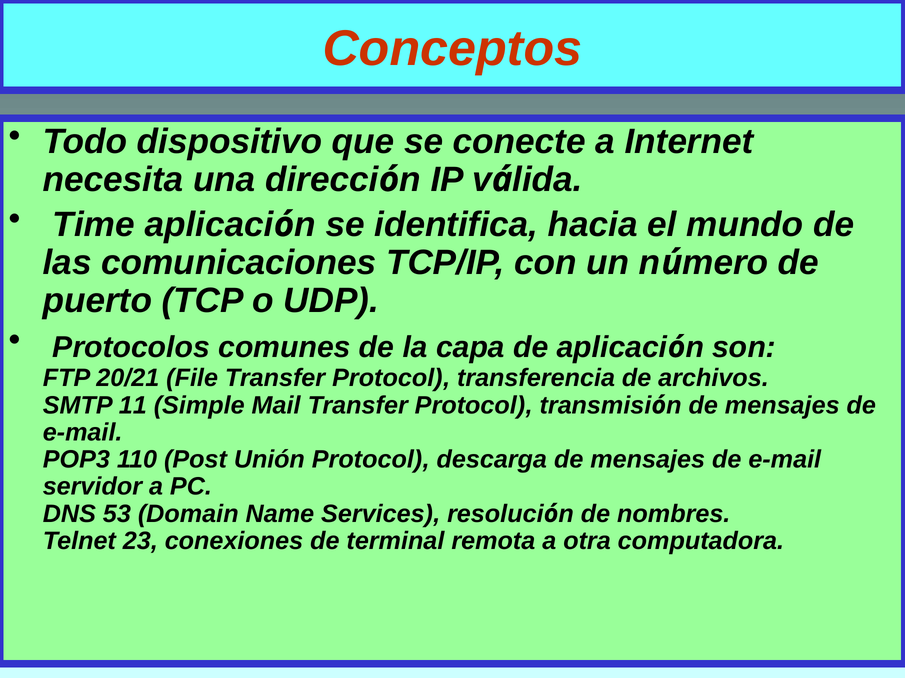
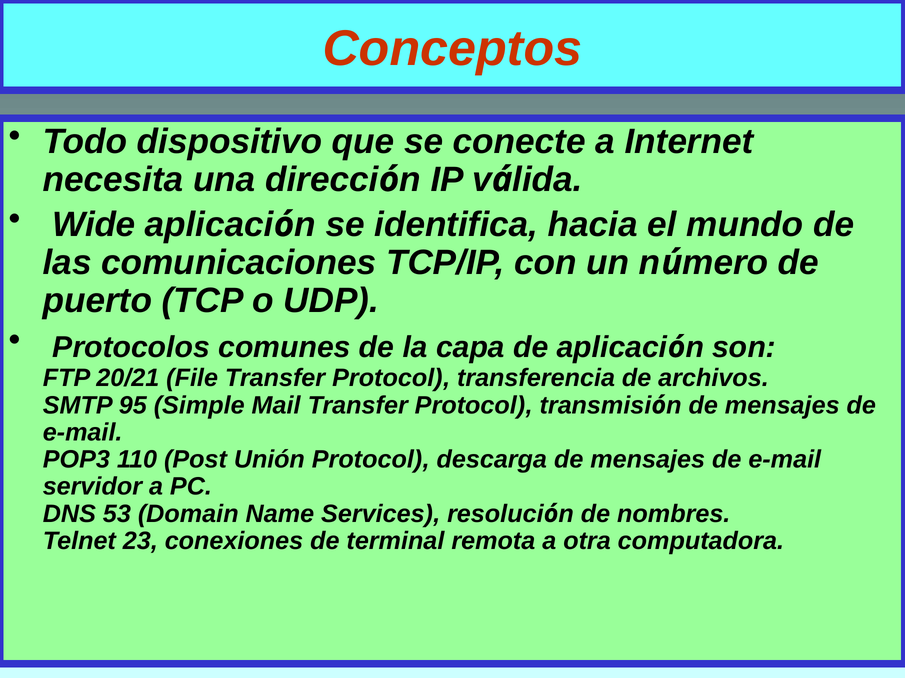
Time: Time -> Wide (94, 225)
11: 11 -> 95 (133, 406)
